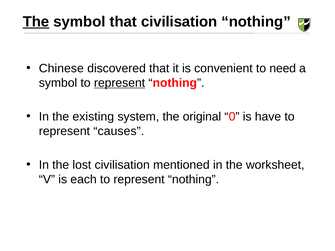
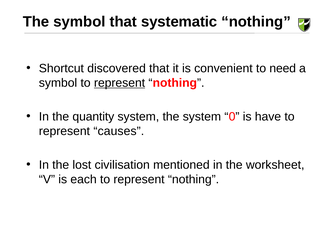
The underline: present -> none (36, 22)
that civilisation: civilisation -> systematic (179, 22)
Chinese: Chinese -> Shortcut (61, 68)
existing: existing -> quantity (93, 117)
the original: original -> system (202, 117)
